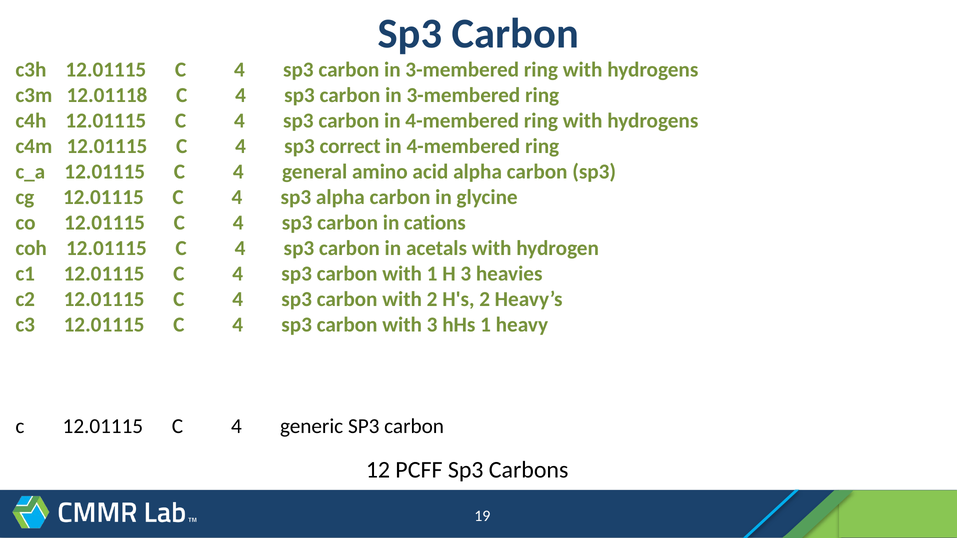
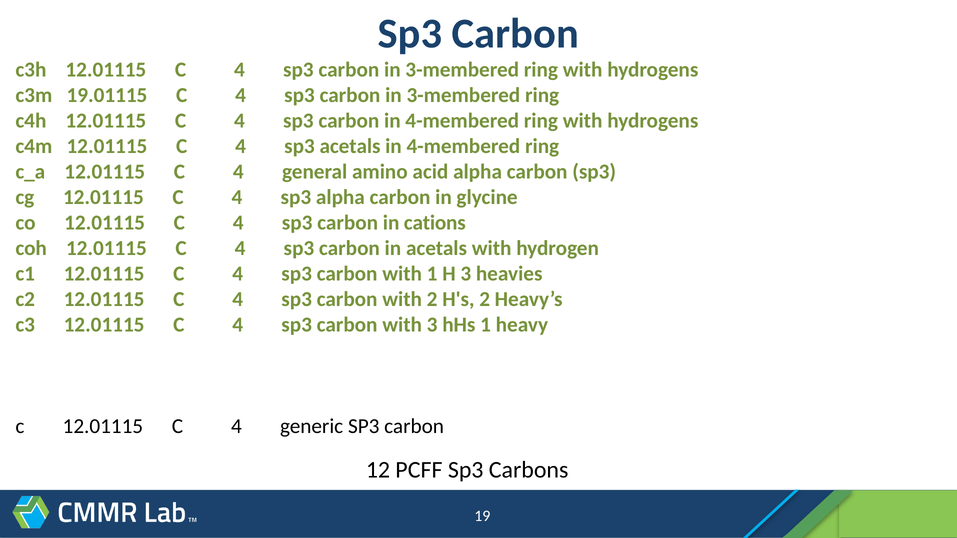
12.01118: 12.01118 -> 19.01115 (107, 95)
sp3 correct: correct -> acetals (350, 146)
